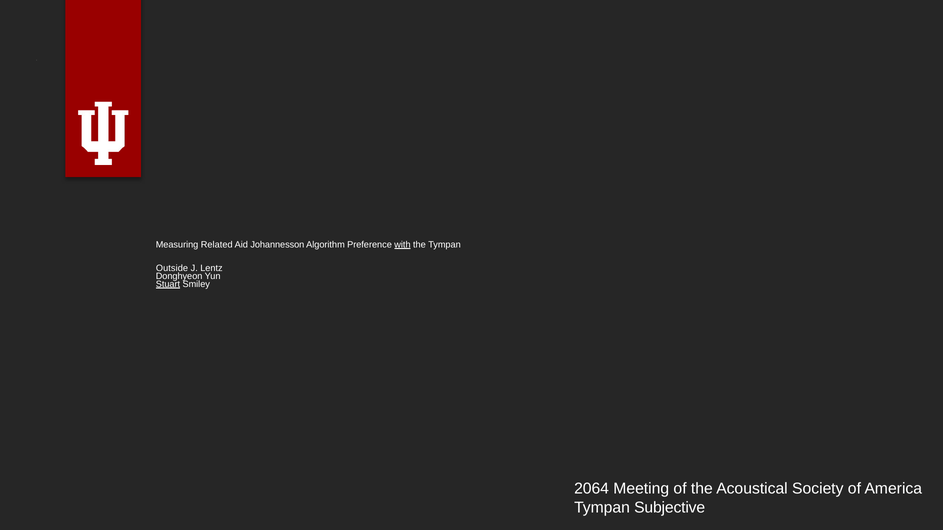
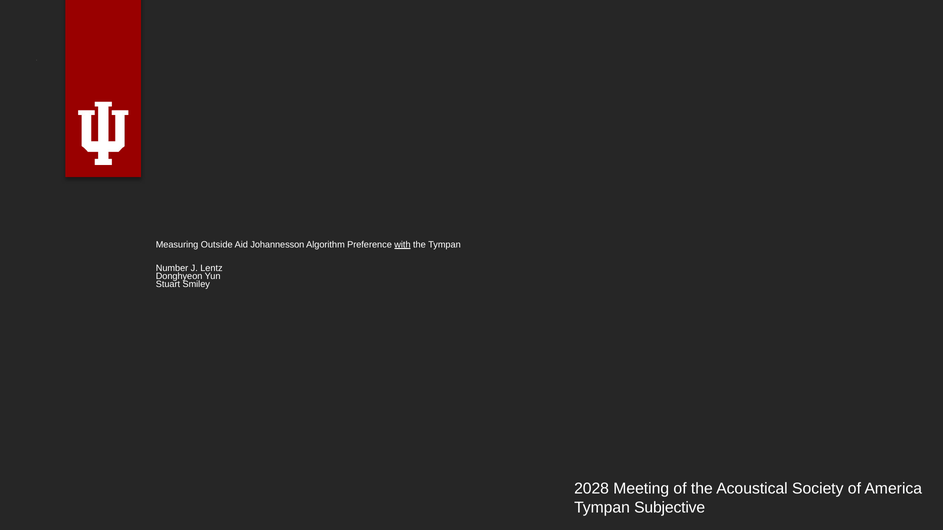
Related: Related -> Outside (217, 245)
Outside: Outside -> Number (172, 268)
Stuart underline: present -> none (168, 284)
2064: 2064 -> 2028 (592, 489)
